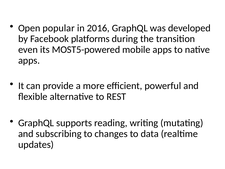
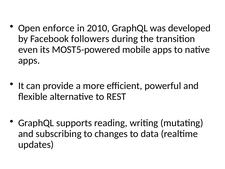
popular: popular -> enforce (59, 28)
2016: 2016 -> 2010 (98, 28)
platforms: platforms -> followers (90, 39)
